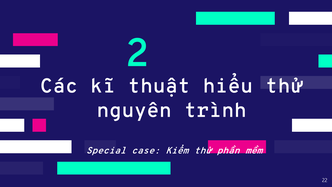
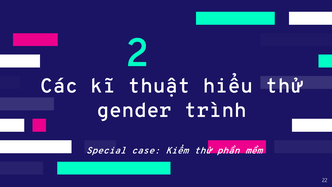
nguyên: nguyên -> gender (134, 110)
